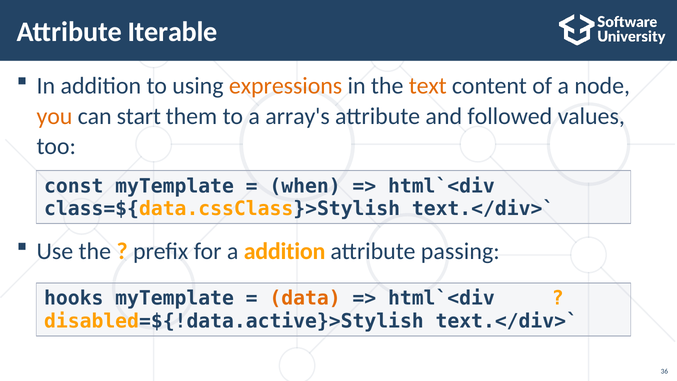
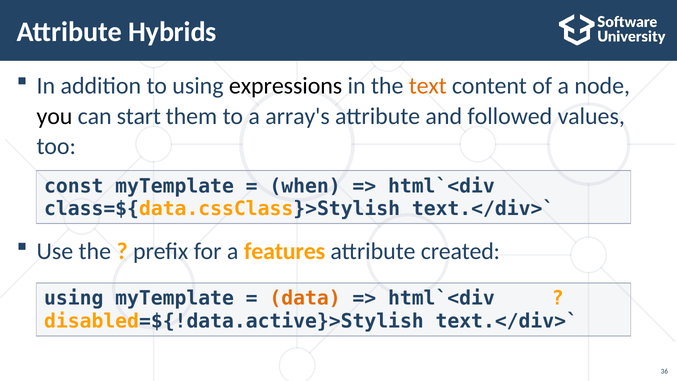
Iterable: Iterable -> Hybrids (172, 32)
expressions colour: orange -> black (286, 86)
you colour: orange -> black (55, 116)
a addition: addition -> features (285, 251)
passing: passing -> created (460, 251)
hooks: hooks -> using (74, 298)
